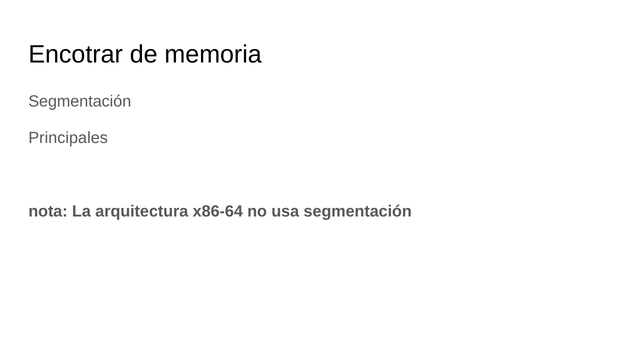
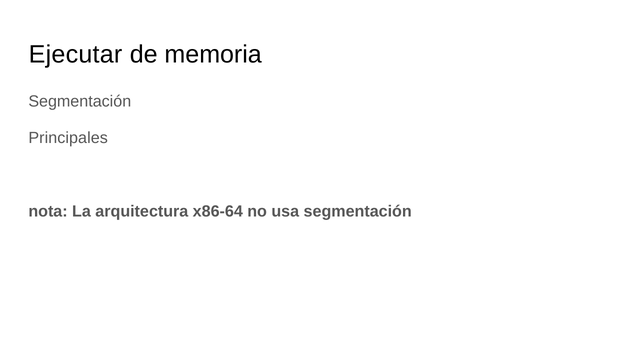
Encotrar: Encotrar -> Ejecutar (76, 55)
